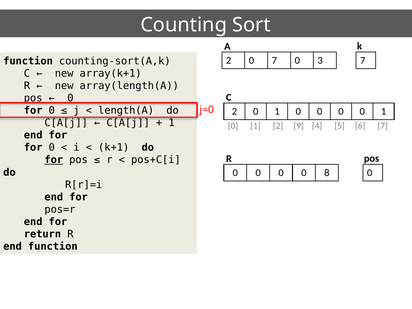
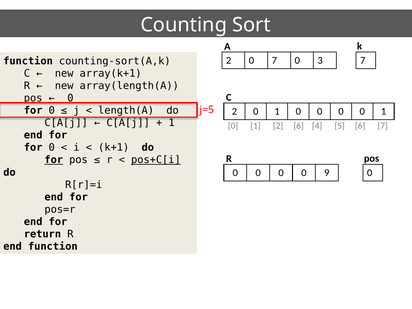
j=0: j=0 -> j=5 (207, 110)
2 9: 9 -> 6 (299, 126)
pos+C[i underline: none -> present (156, 160)
8: 8 -> 9 (327, 173)
